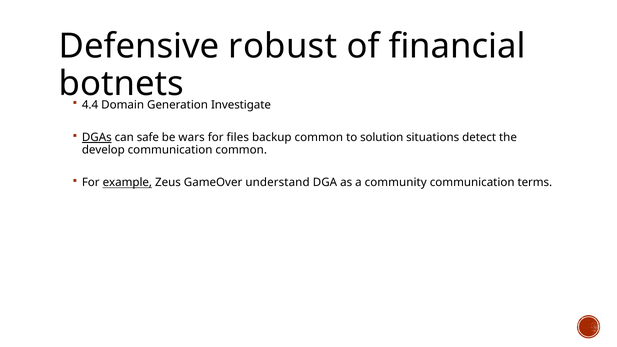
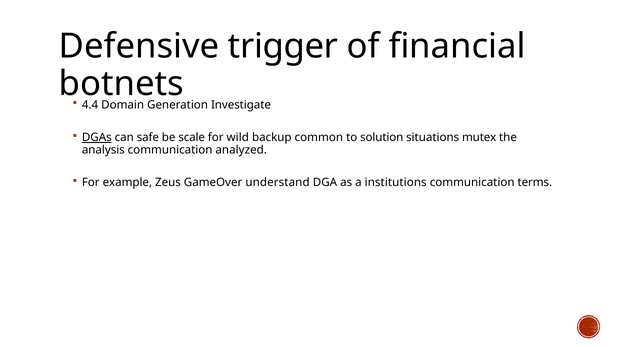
robust: robust -> trigger (283, 46)
wars: wars -> scale (192, 137)
files: files -> wild (238, 137)
detect: detect -> mutex (479, 137)
develop: develop -> analysis (103, 150)
communication common: common -> analyzed (241, 150)
example underline: present -> none (127, 183)
community: community -> institutions (396, 183)
